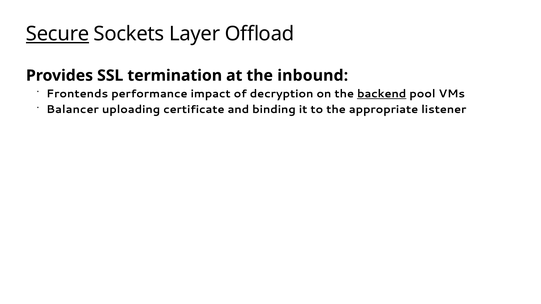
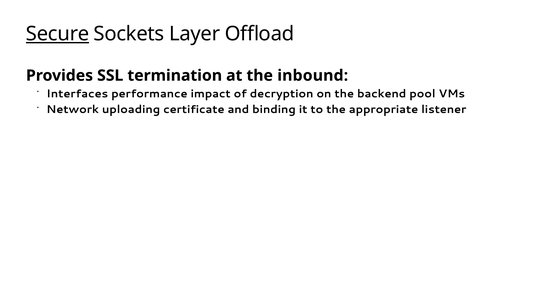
Frontends: Frontends -> Interfaces (77, 94)
backend underline: present -> none (382, 94)
Balancer: Balancer -> Network (73, 110)
